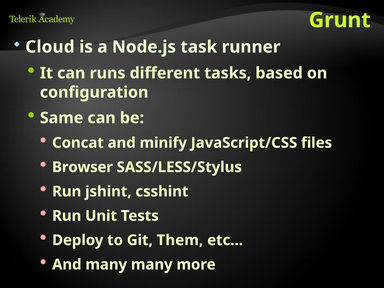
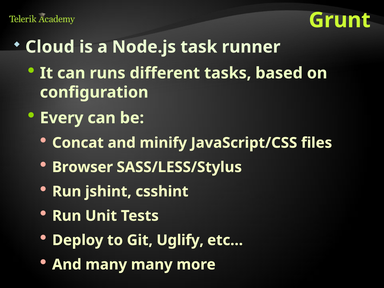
Same: Same -> Every (62, 118)
Them: Them -> Uglify (180, 240)
